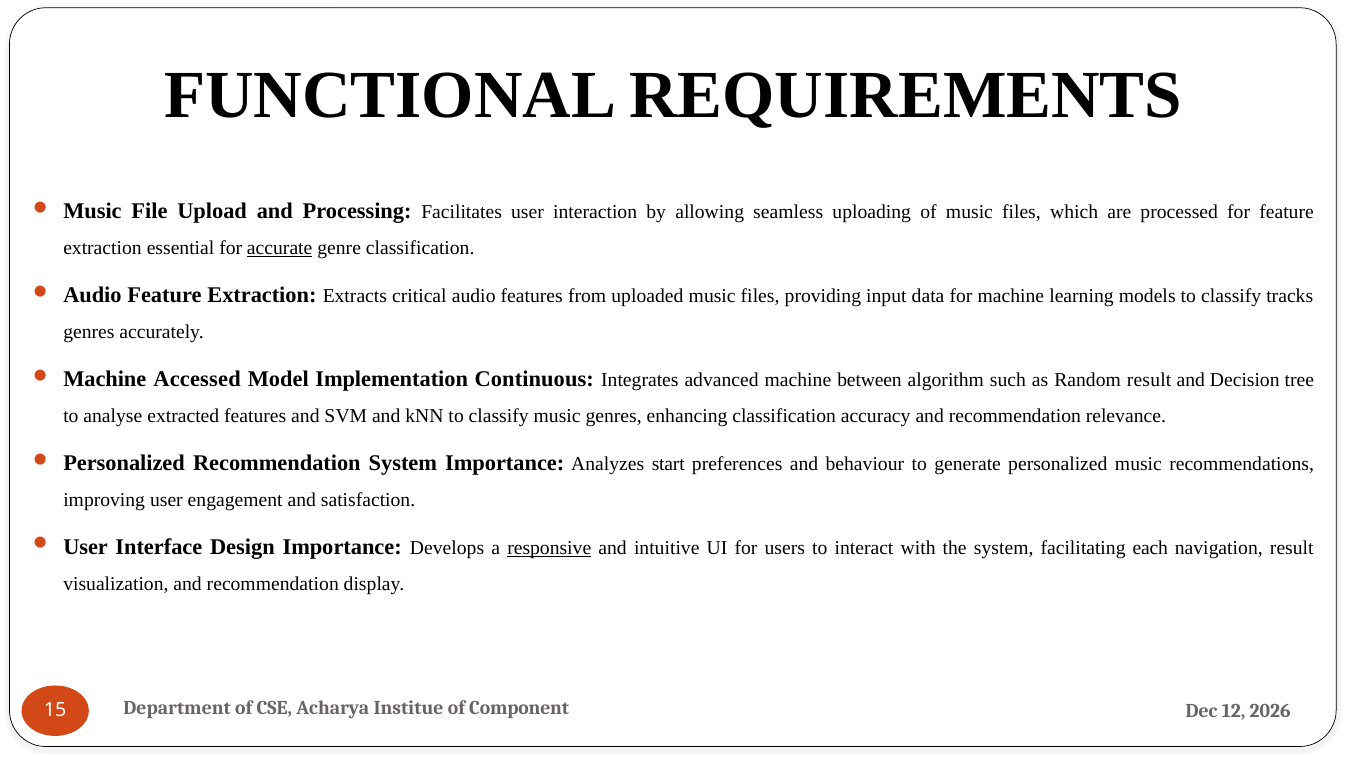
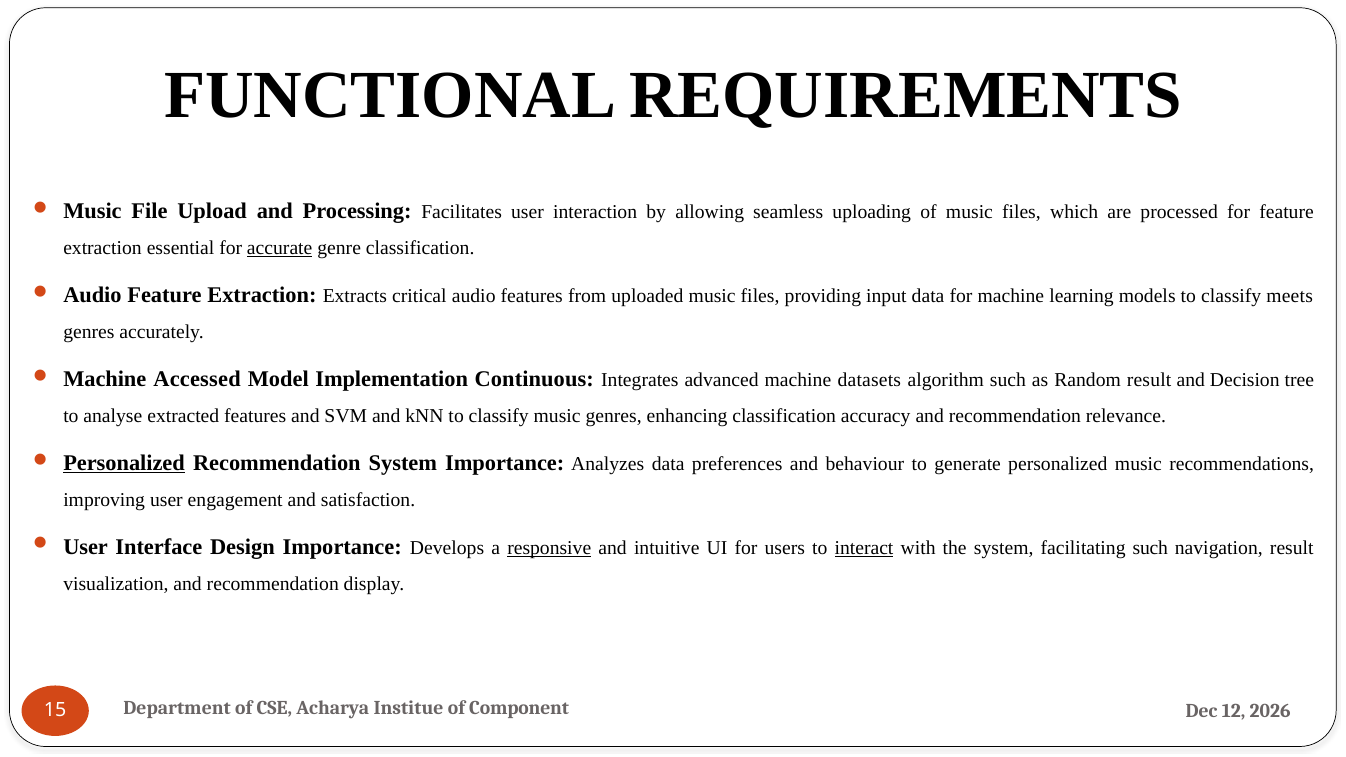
tracks: tracks -> meets (1290, 296)
between: between -> datasets (869, 380)
Personalized underline: none -> present (124, 463)
Analyzes start: start -> data (668, 464)
interact underline: none -> present (864, 548)
facilitating each: each -> such (1150, 548)
